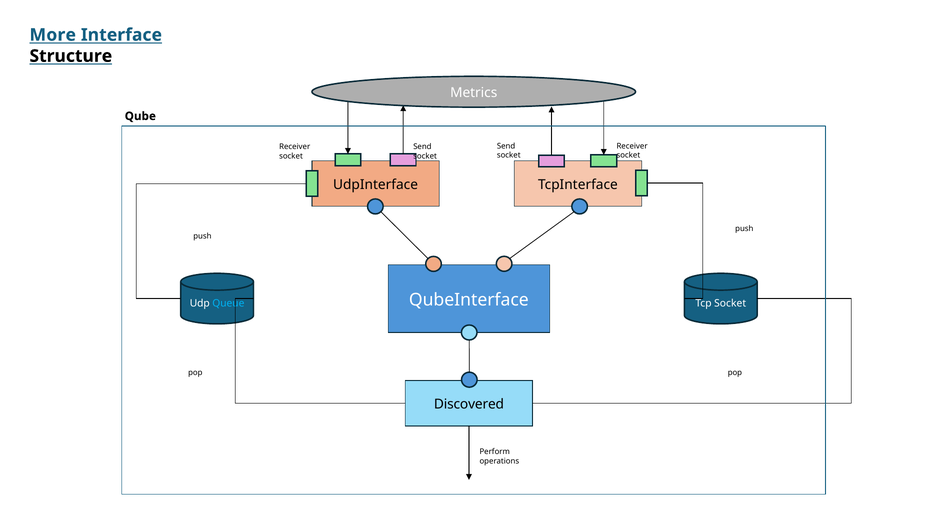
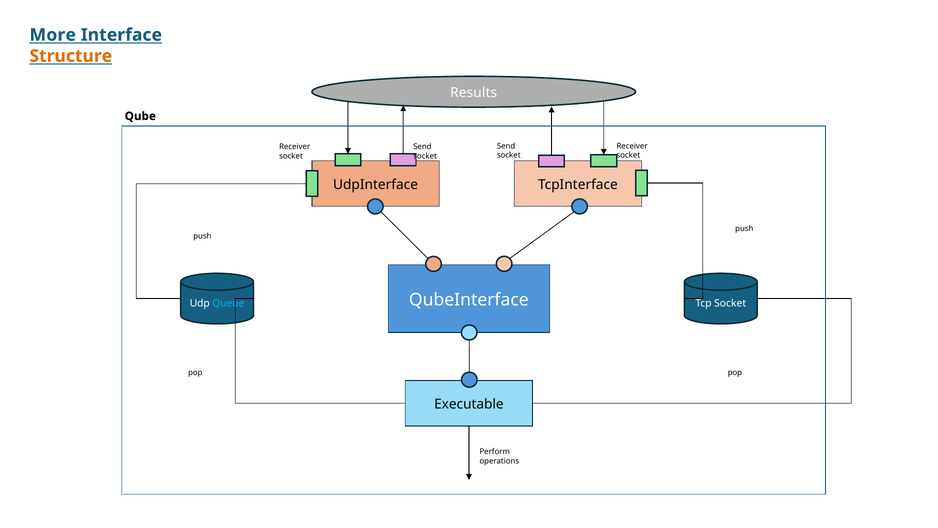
Structure colour: black -> orange (71, 56)
Metrics: Metrics -> Results (474, 93)
Discovered: Discovered -> Executable (469, 404)
